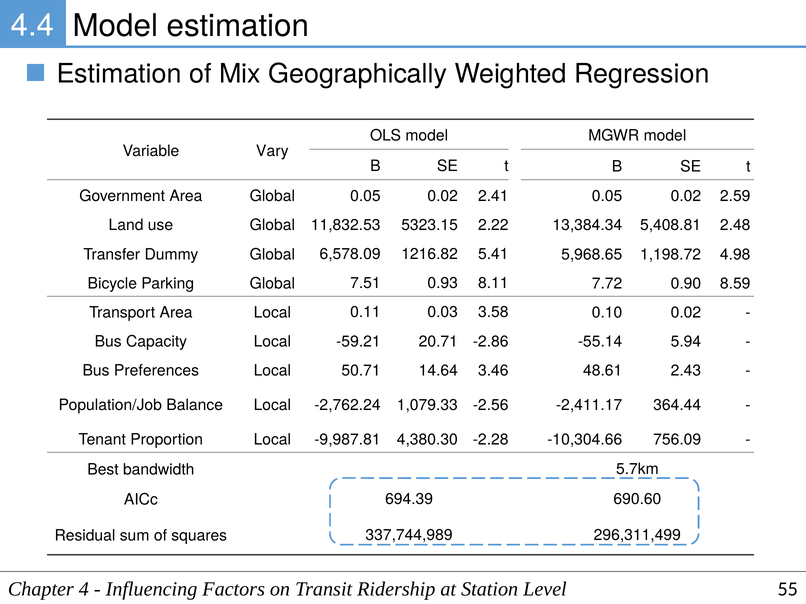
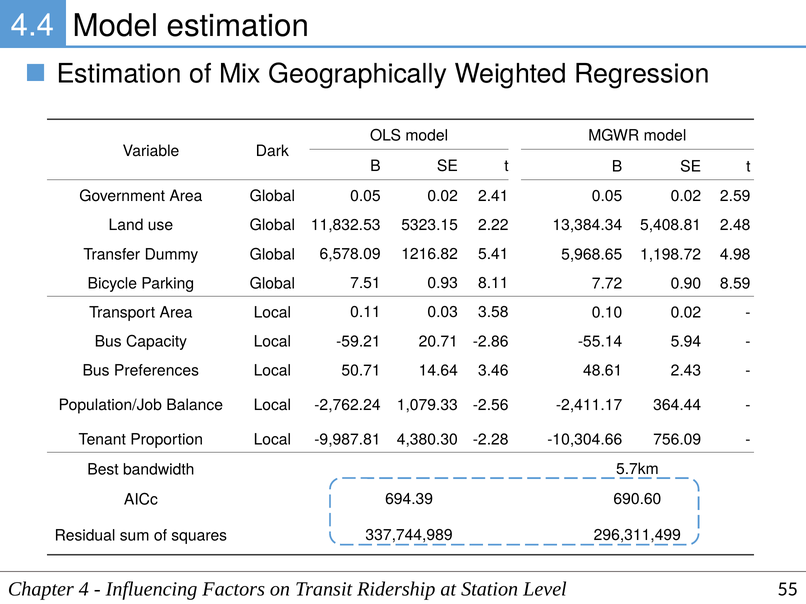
Vary: Vary -> Dark (272, 151)
